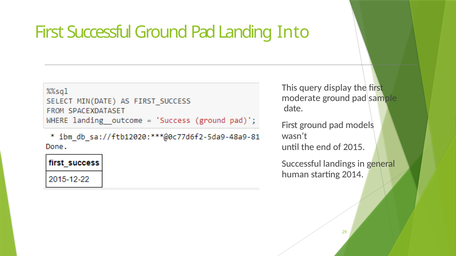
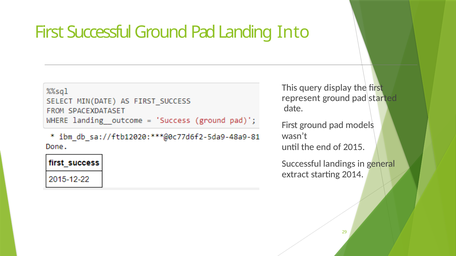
moderate: moderate -> represent (301, 98)
sample: sample -> started (383, 98)
human: human -> extract (295, 175)
